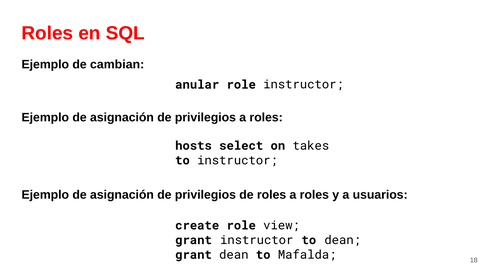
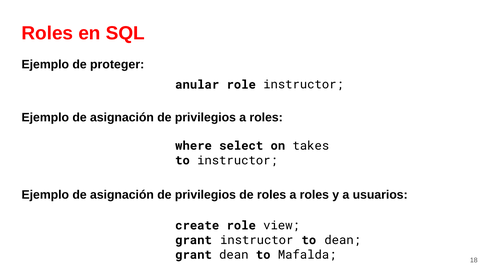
cambian: cambian -> proteger (117, 64)
hosts: hosts -> where (193, 146)
